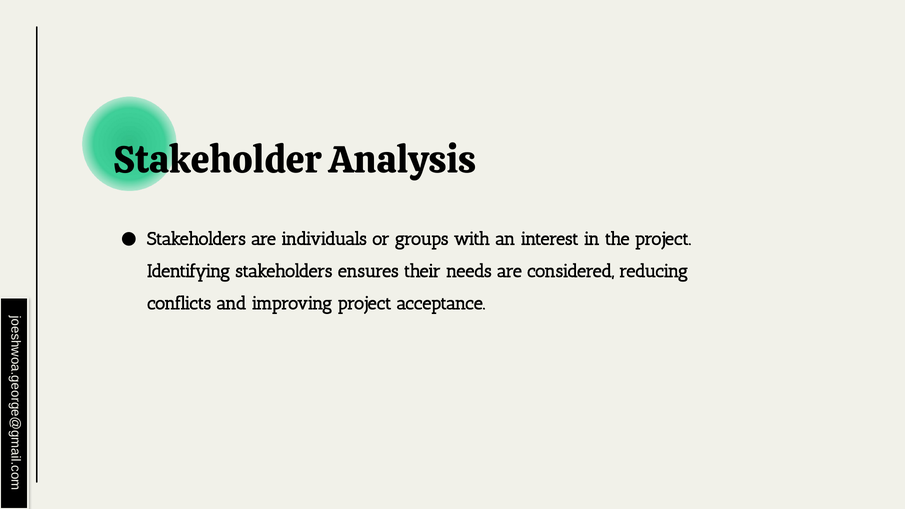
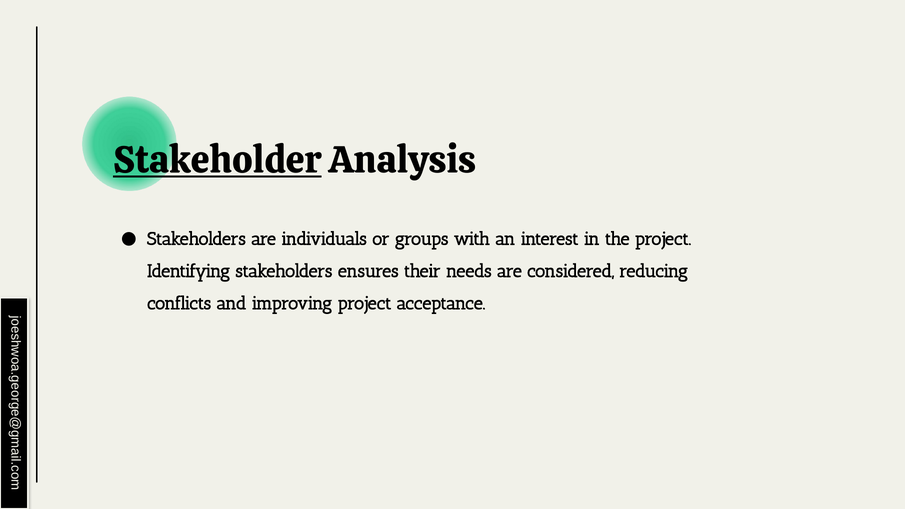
Stakeholder underline: none -> present (217, 160)
